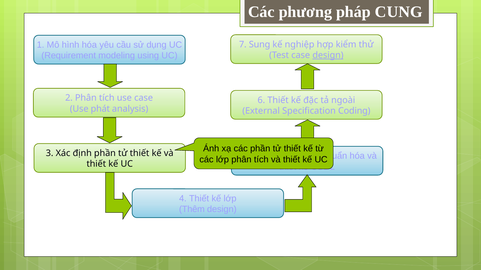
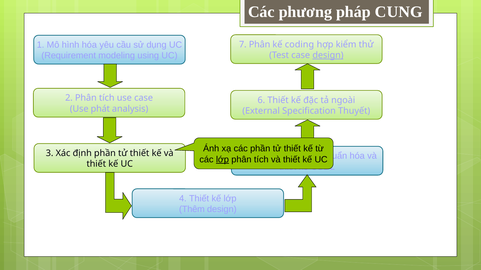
7 Sung: Sung -> Phân (260, 44)
nghiệp: nghiệp -> coding (300, 44)
Coding: Coding -> Thuyết (354, 111)
lớp underline: none -> present (222, 160)
